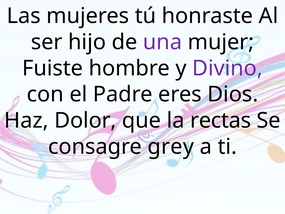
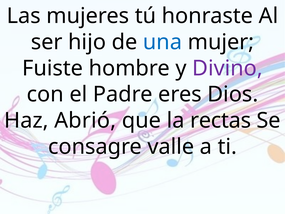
una colour: purple -> blue (162, 42)
Dolor: Dolor -> Abrió (85, 120)
grey: grey -> valle (171, 147)
